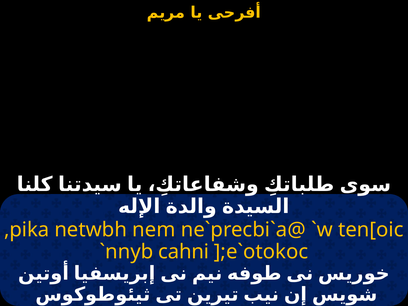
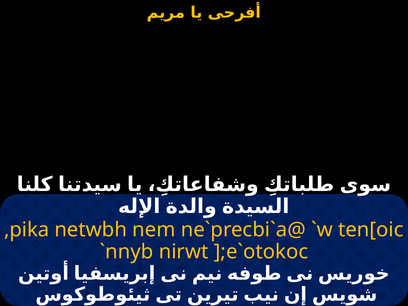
cahni: cahni -> nirwt (184, 252)
